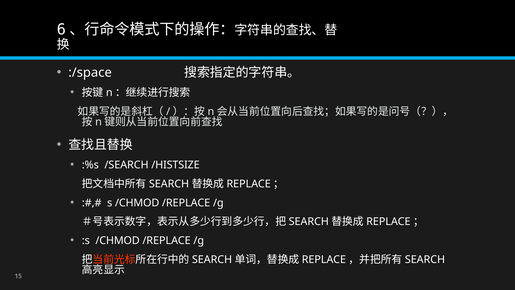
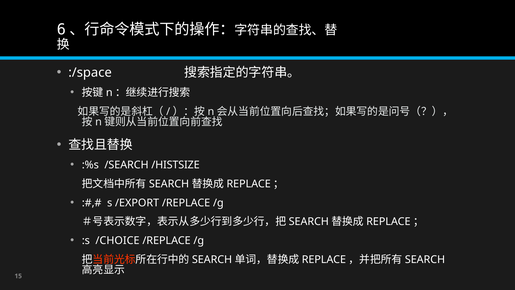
s /CHMOD: /CHMOD -> /EXPORT (137, 203)
:s /CHMOD: /CHMOD -> /CHOICE (117, 240)
